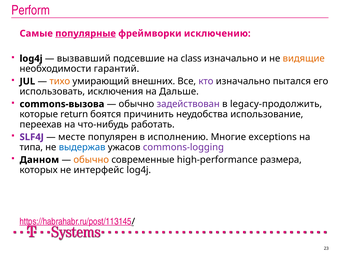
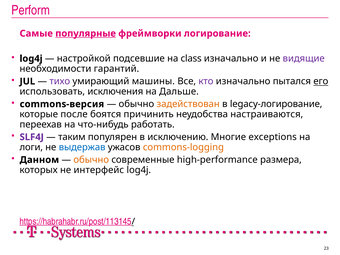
исключению: исключению -> логирование (217, 33)
вызвавший: вызвавший -> настройкой (84, 59)
видящие colour: orange -> purple (304, 59)
тихо colour: orange -> purple (60, 81)
внешних: внешних -> машины (153, 81)
его underline: none -> present (321, 81)
commons-вызова: commons-вызова -> commons-версия (62, 104)
задействован colour: purple -> orange (188, 104)
legacy-продолжить: legacy-продолжить -> legacy-логирование (276, 104)
return: return -> после (74, 114)
использование: использование -> настраиваются (267, 114)
месте: месте -> таким (72, 137)
исполнению: исполнению -> исключению (178, 137)
типа: типа -> логи (31, 147)
commons-logging colour: purple -> orange (183, 147)
